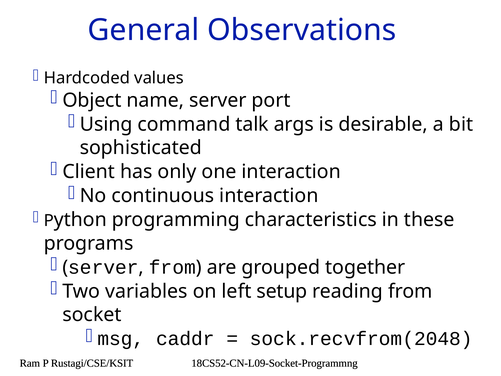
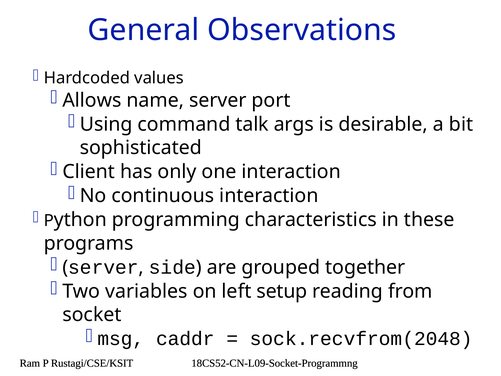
Object: Object -> Allows (92, 100)
from: from -> side (172, 267)
